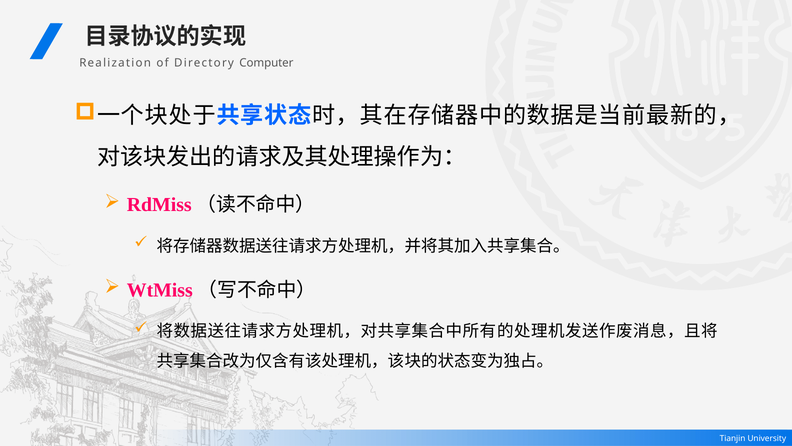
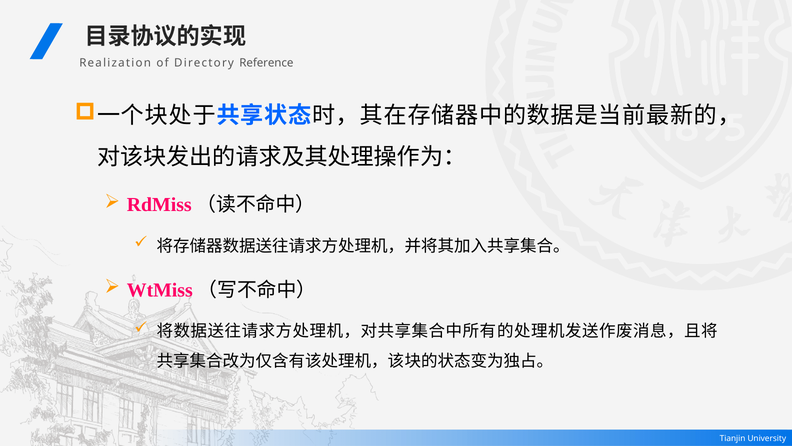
Computer: Computer -> Reference (266, 63)
